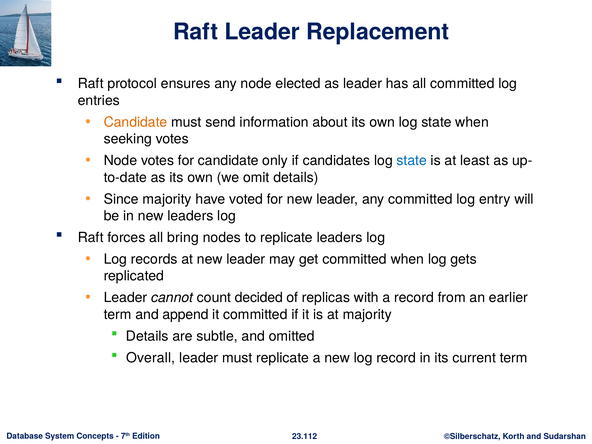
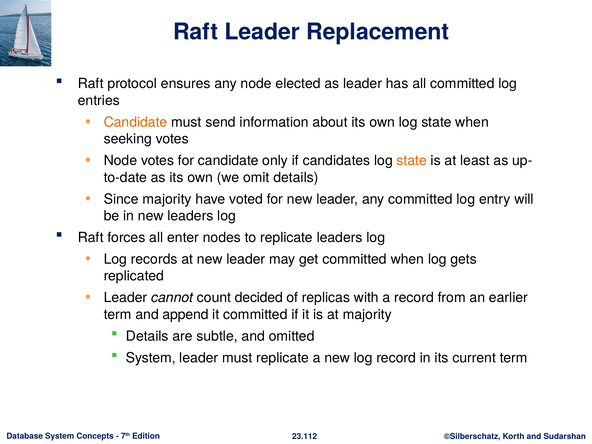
state colour: blue -> orange (412, 161)
bring: bring -> enter (183, 238)
Overall: Overall -> System (151, 358)
